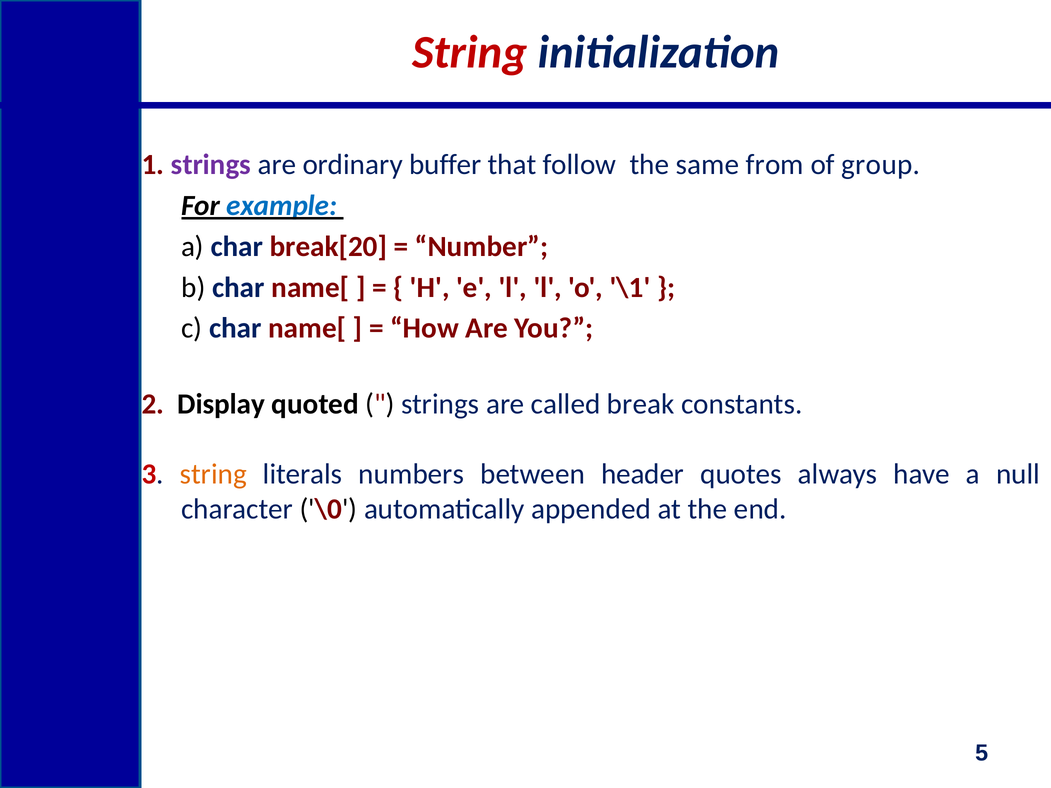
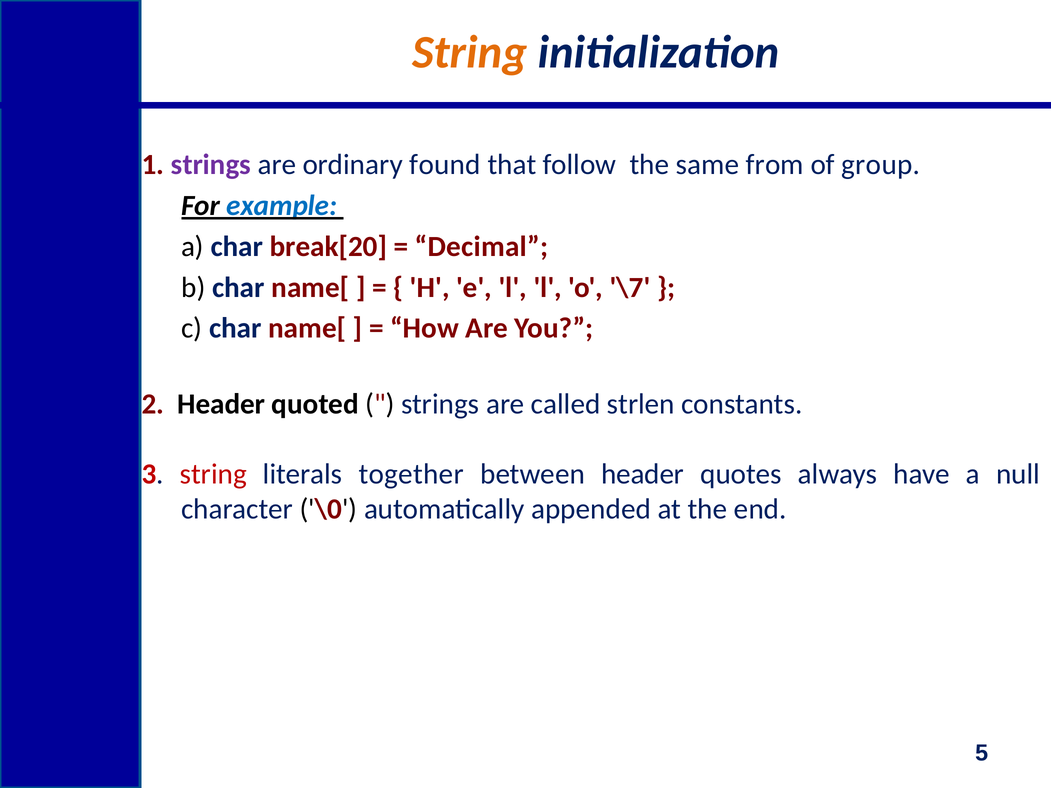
String colour: red -> orange (470, 52)
buffer: buffer -> found (445, 165)
Number: Number -> Decimal (481, 247)
\1: \1 -> \7 (630, 288)
2 Display: Display -> Header (221, 404)
break: break -> strlen (641, 404)
string colour: orange -> red (213, 474)
numbers: numbers -> together (411, 474)
